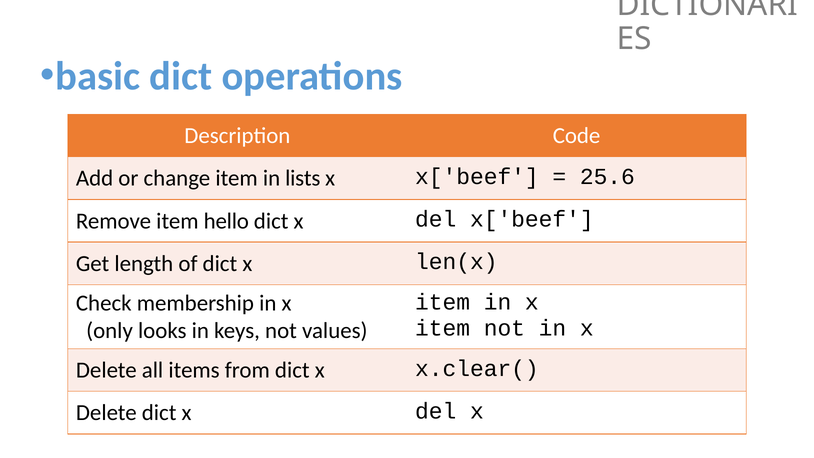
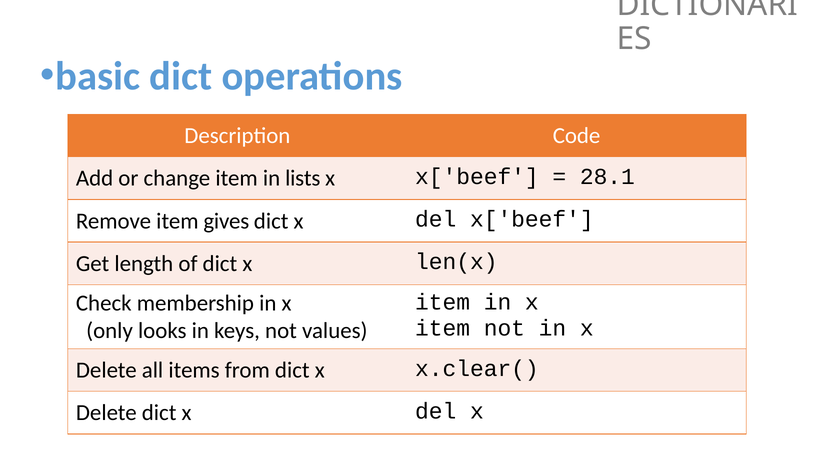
25.6: 25.6 -> 28.1 (607, 177)
hello: hello -> gives (226, 221)
